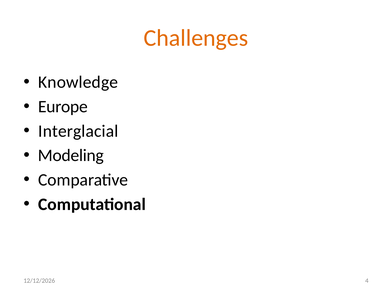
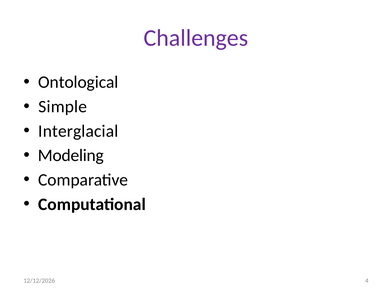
Challenges colour: orange -> purple (196, 38)
Knowledge: Knowledge -> Ontological (78, 82)
Europe: Europe -> Simple (63, 107)
